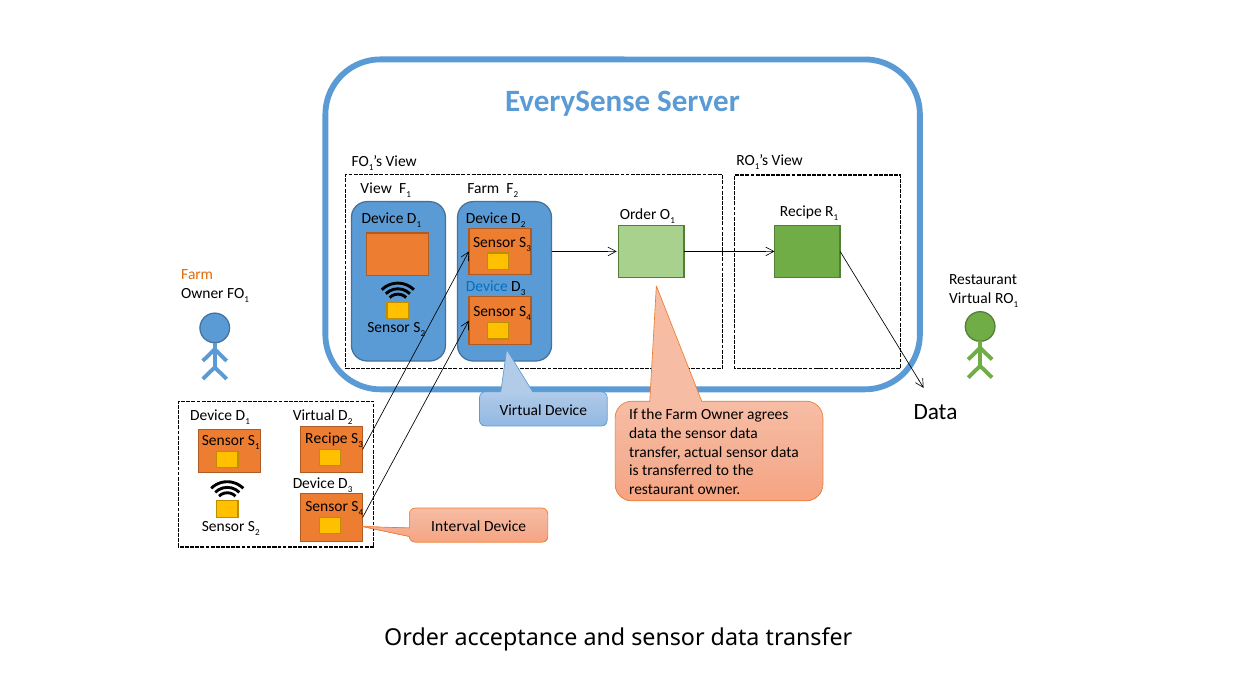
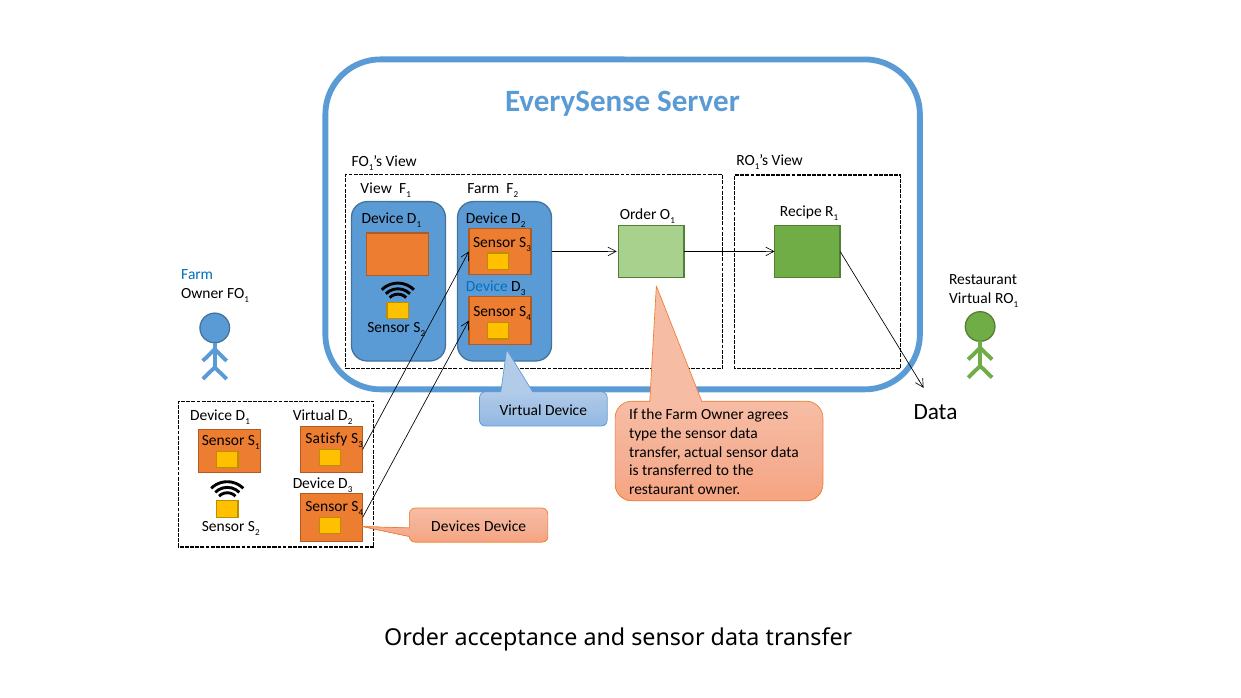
Farm colour: orange -> blue (197, 275)
data: data -> type (643, 433)
Recipe: Recipe -> Satisfy (326, 439)
Interval: Interval -> Devices (456, 526)
